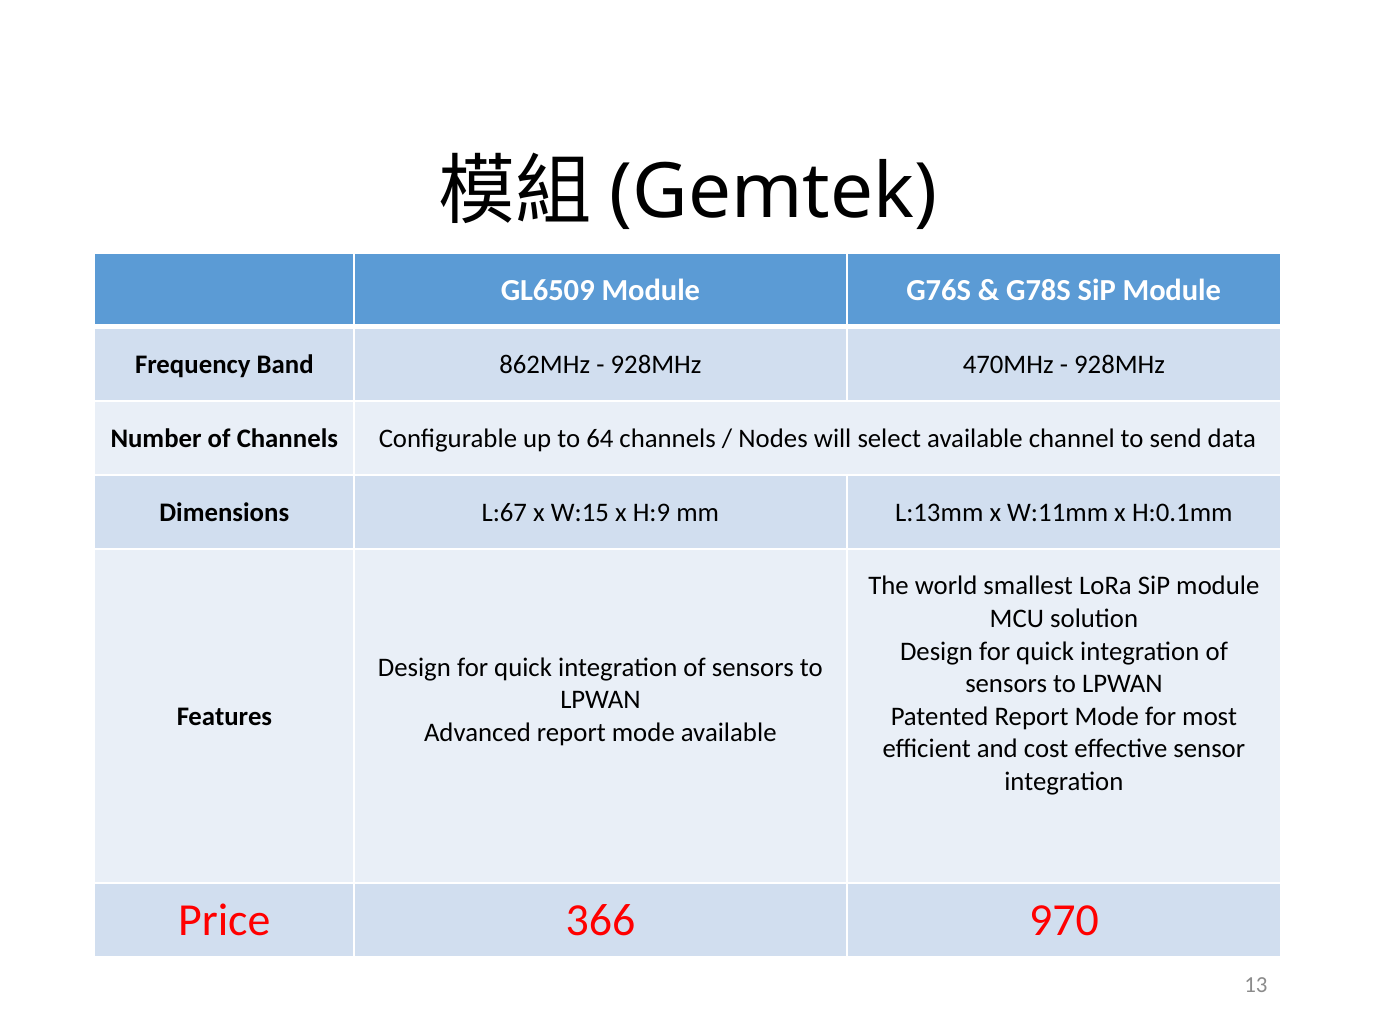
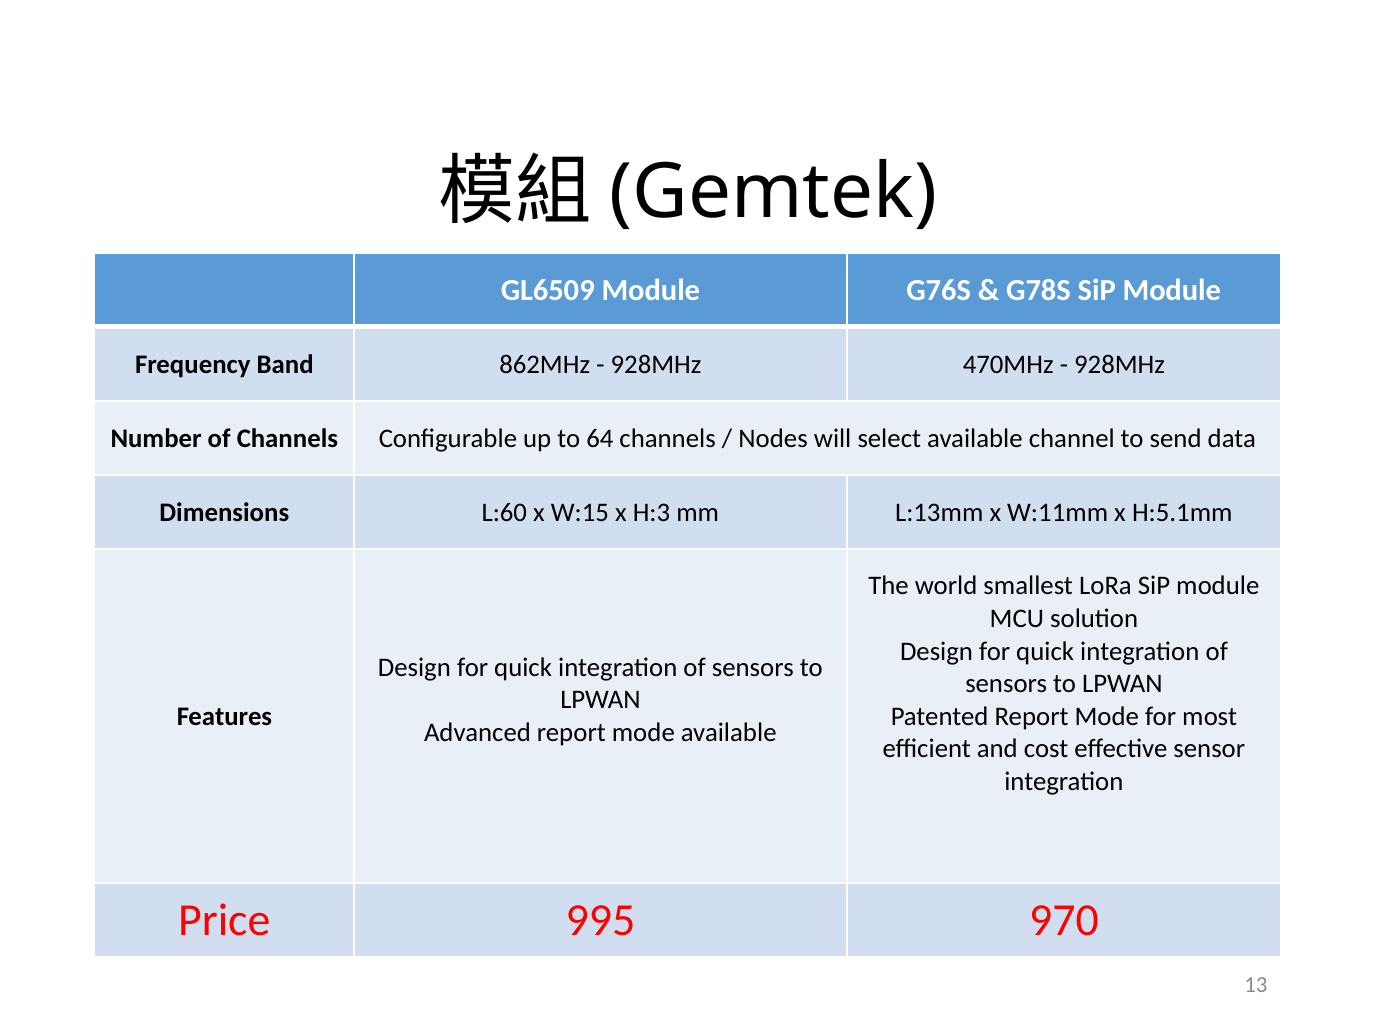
L:67: L:67 -> L:60 (504, 512)
H:9: H:9 -> H:3 (651, 512)
H:0.1mm: H:0.1mm -> H:5.1mm (1182, 512)
366: 366 -> 995 (600, 921)
